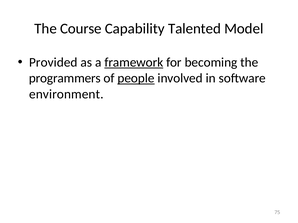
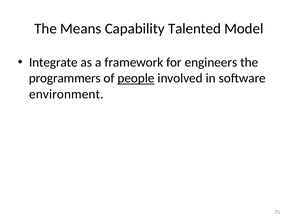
Course: Course -> Means (81, 29)
Provided: Provided -> Integrate (53, 63)
framework underline: present -> none (134, 63)
becoming: becoming -> engineers (211, 63)
